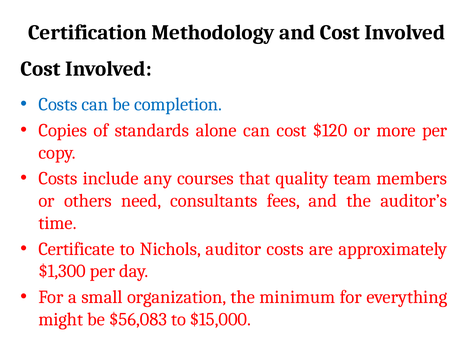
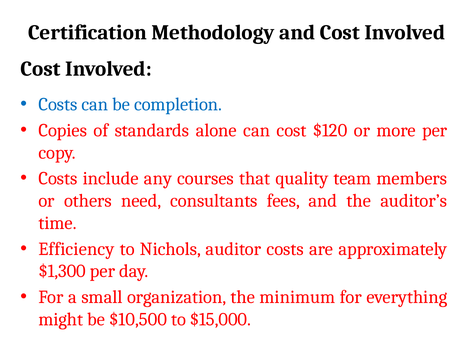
Certificate: Certificate -> Efficiency (76, 249)
$56,083: $56,083 -> $10,500 (138, 319)
